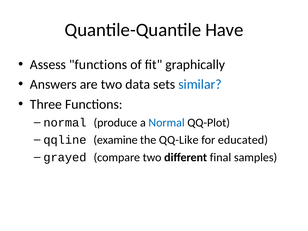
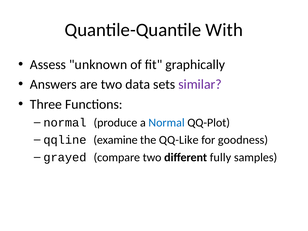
Have: Have -> With (224, 30)
Assess functions: functions -> unknown (98, 65)
similar colour: blue -> purple (200, 84)
educated: educated -> goodness (243, 140)
final: final -> fully (220, 157)
